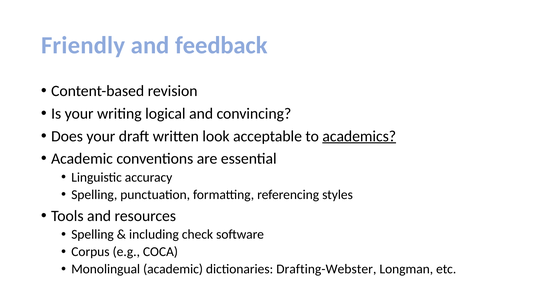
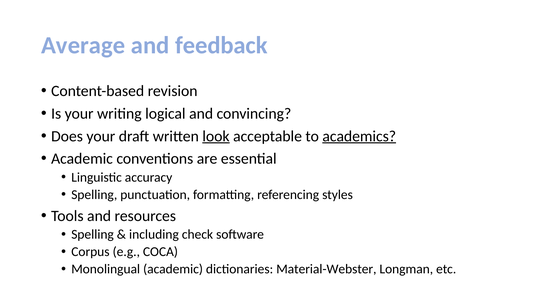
Friendly: Friendly -> Average (83, 45)
look underline: none -> present (216, 136)
Drafting-Webster: Drafting-Webster -> Material-Webster (326, 269)
